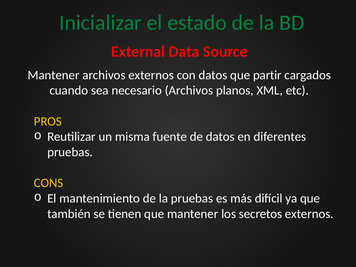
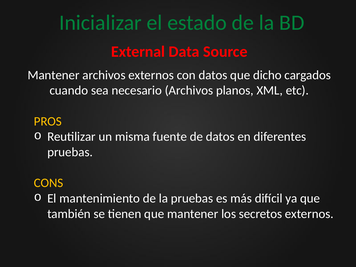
partir: partir -> dicho (267, 75)
